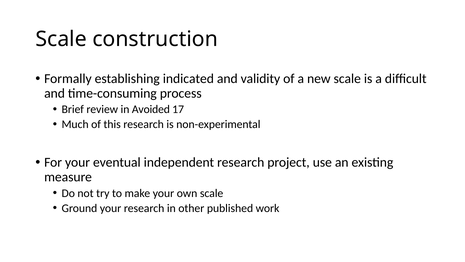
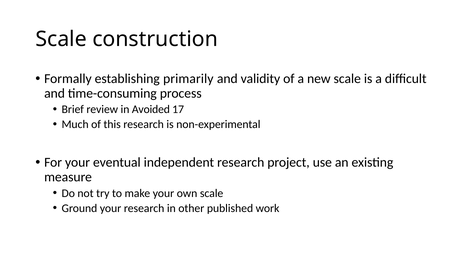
indicated: indicated -> primarily (188, 79)
